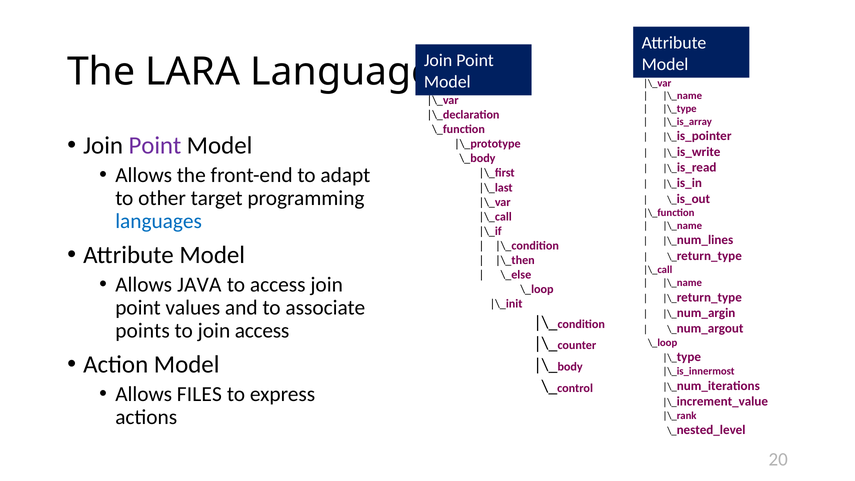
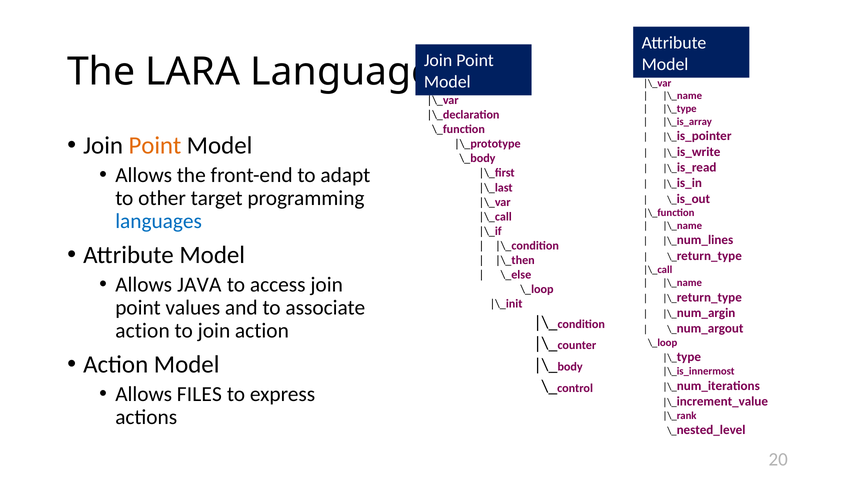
Point colour: purple -> orange (155, 146)
points: points -> action (142, 331)
join access: access -> action (262, 331)
